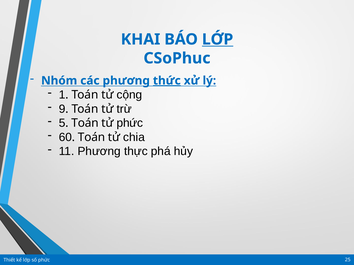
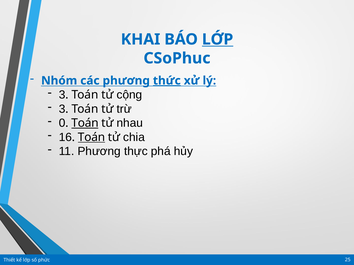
1: 1 -> 3 (62, 95)
9: 9 -> 3 (62, 109)
5: 5 -> 0 (62, 123)
Toán underline: none -> present (85, 123)
tử phức: phức -> nhau (130, 123)
60: 60 -> 16 (65, 137)
Toán underline: none -> present (92, 137)
